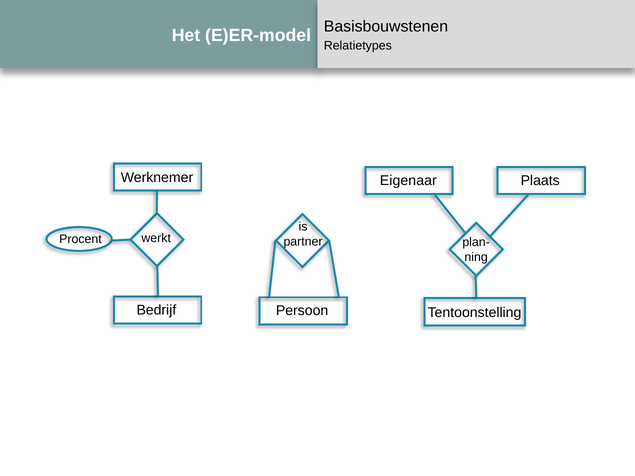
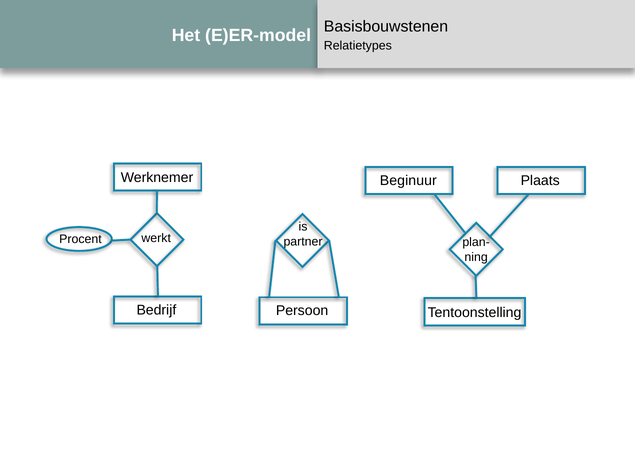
Eigenaar: Eigenaar -> Beginuur (408, 180)
